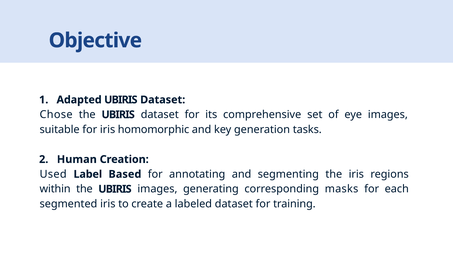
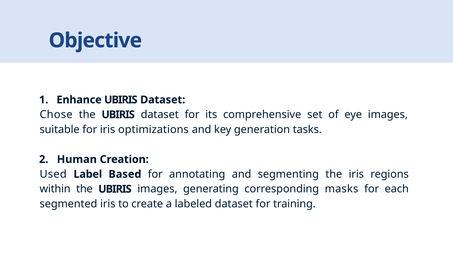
Adapted: Adapted -> Enhance (79, 100)
homomorphic: homomorphic -> optimizations (153, 129)
